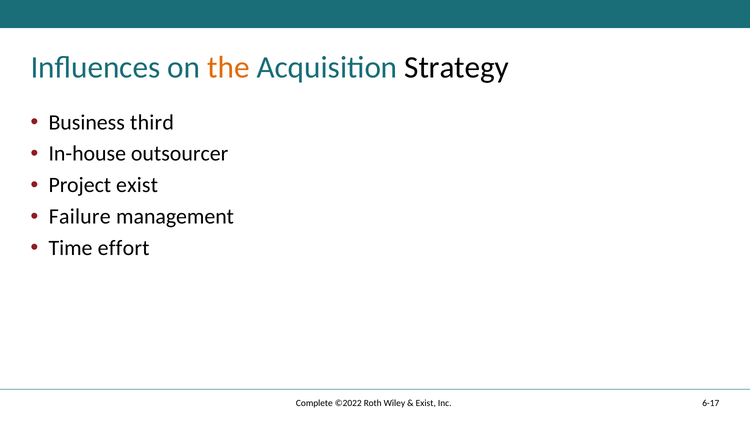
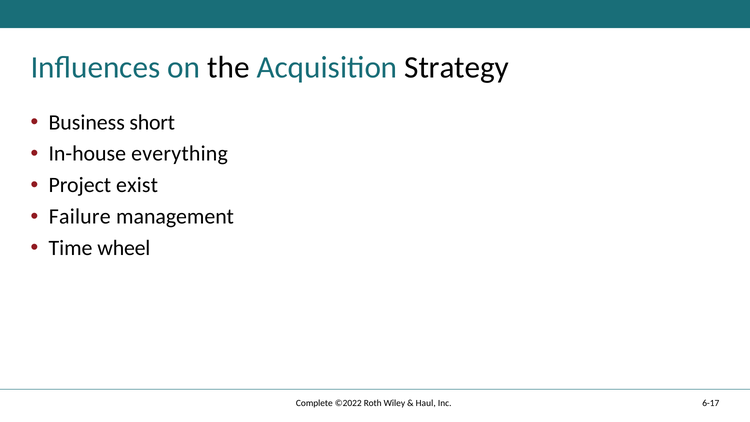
the colour: orange -> black (228, 67)
third: third -> short (152, 122)
outsourcer: outsourcer -> everything (180, 154)
effort: effort -> wheel (124, 248)
Exist: Exist -> Haul (426, 403)
